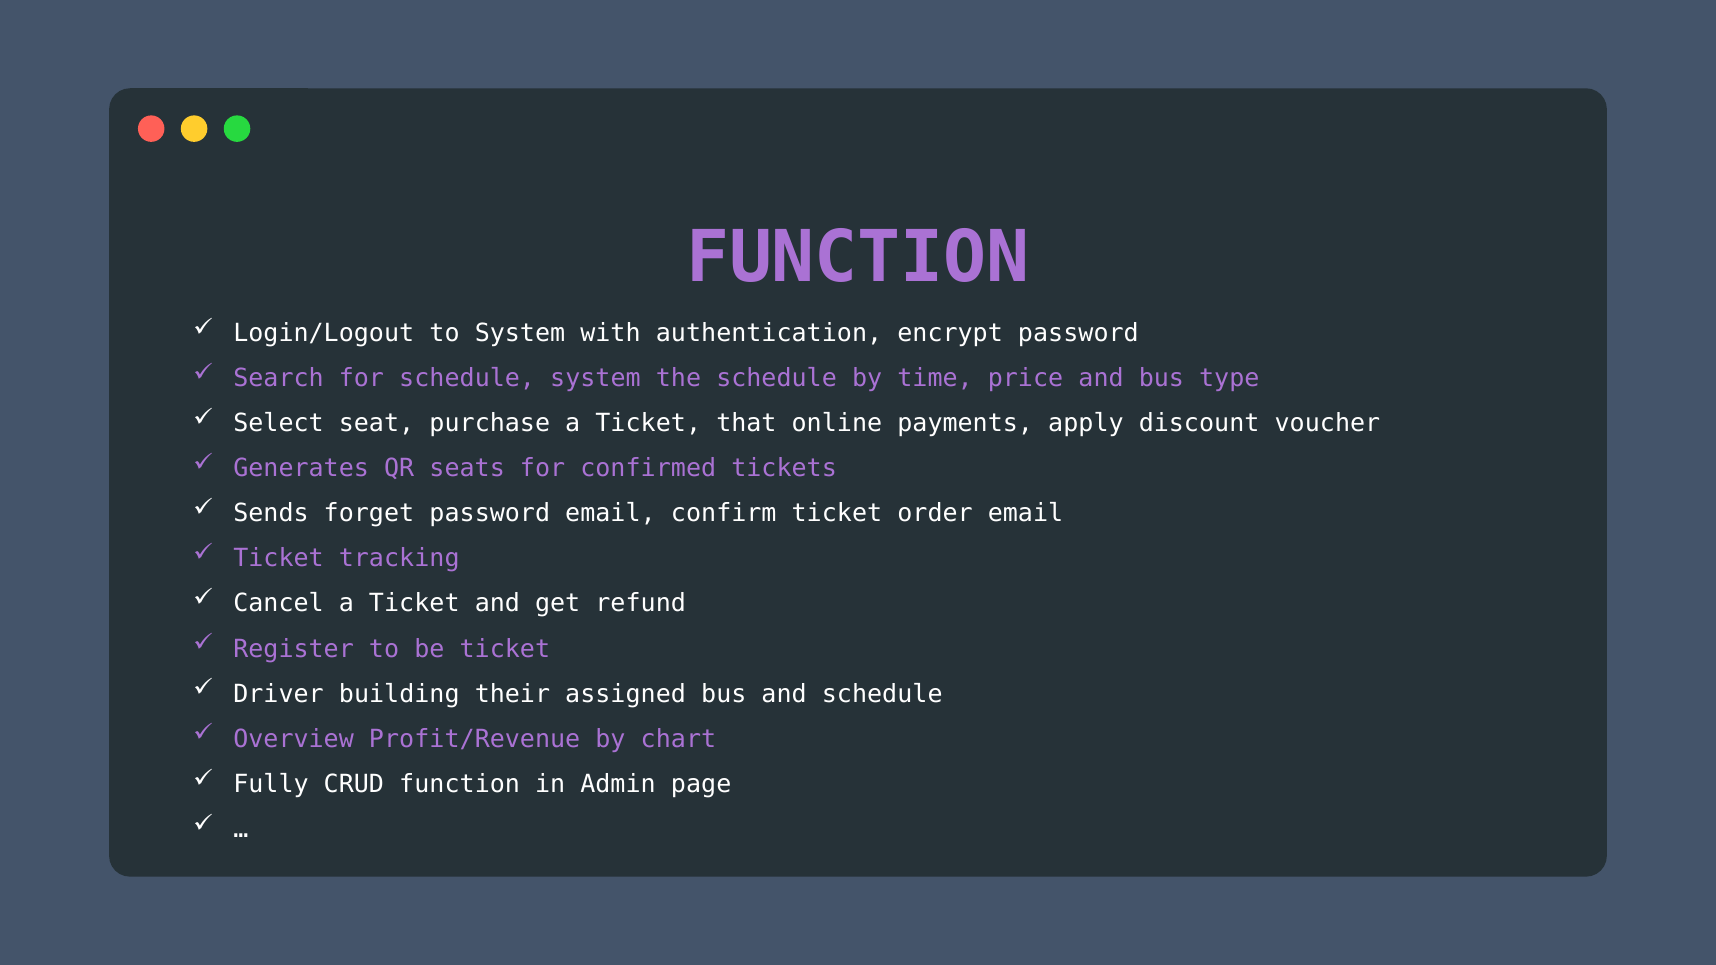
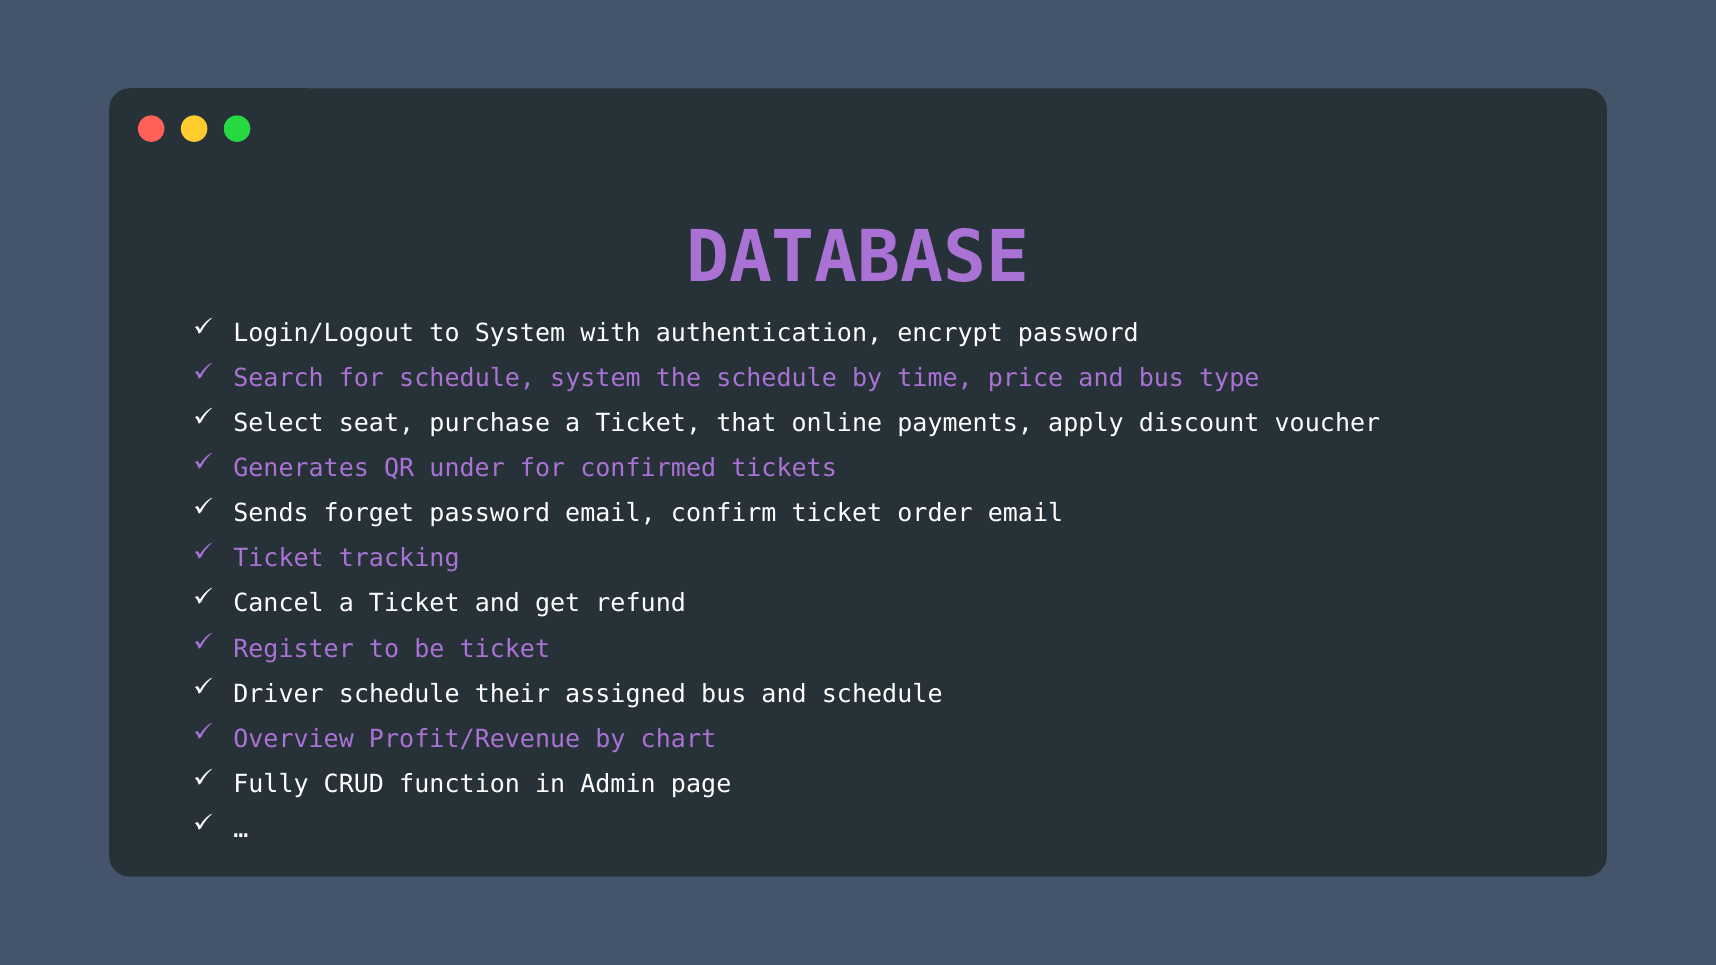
FUNCTION: FUNCTION -> DATABASE (858, 258)
seats: seats -> under (467, 469)
Driver building: building -> schedule (399, 694)
